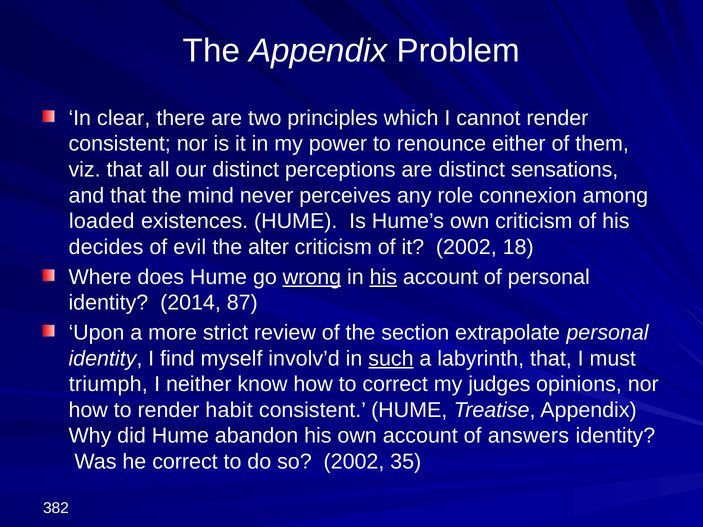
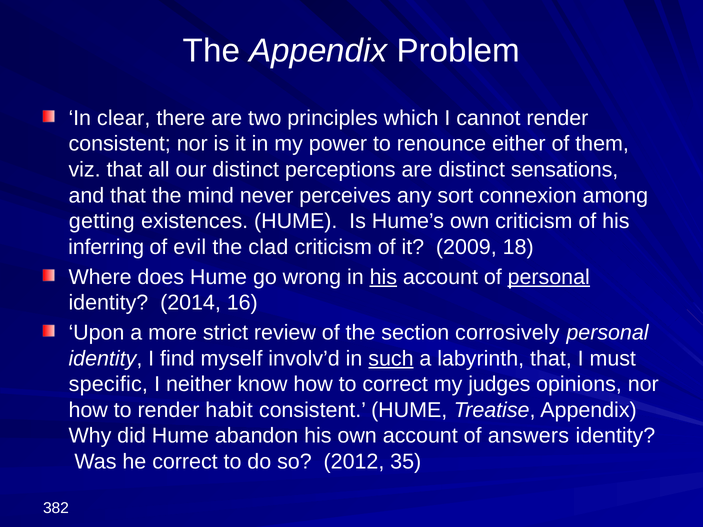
role: role -> sort (455, 196)
loaded: loaded -> getting (102, 221)
decides: decides -> inferring (106, 247)
alter: alter -> clad (268, 247)
it 2002: 2002 -> 2009 (466, 247)
wrong underline: present -> none (312, 277)
personal underline: none -> present (549, 277)
87: 87 -> 16 (242, 303)
extrapolate: extrapolate -> corrosively (507, 333)
triumph: triumph -> specific (108, 384)
so 2002: 2002 -> 2012 (354, 462)
